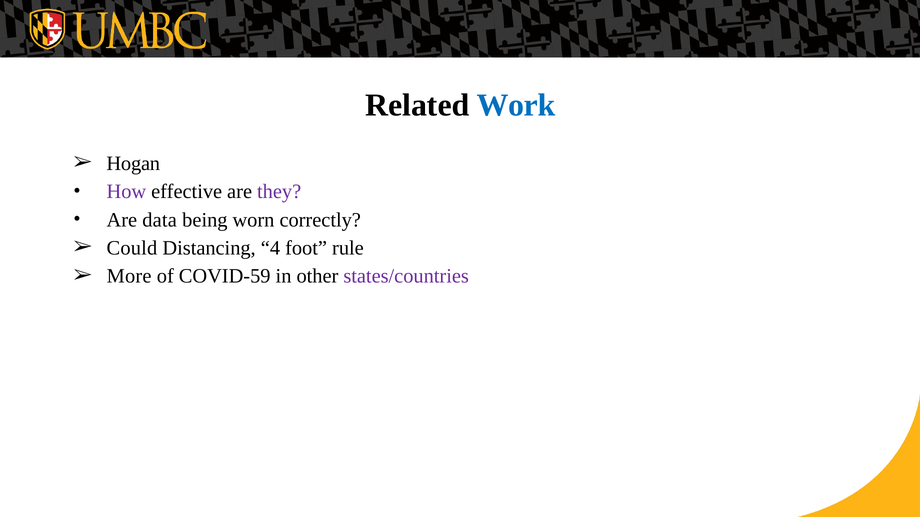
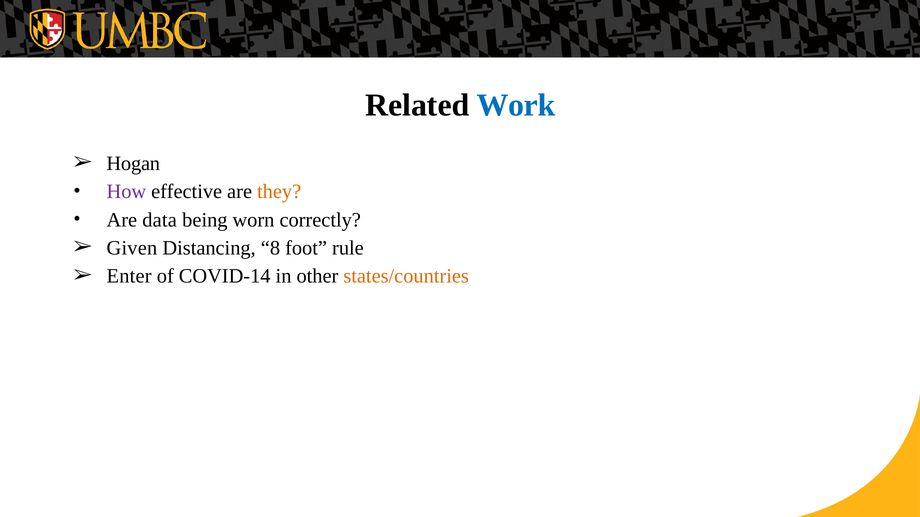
they colour: purple -> orange (279, 192)
Could: Could -> Given (132, 248)
4: 4 -> 8 (270, 248)
More: More -> Enter (129, 276)
COVID-59: COVID-59 -> COVID-14 (225, 276)
states/countries colour: purple -> orange (406, 276)
